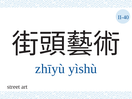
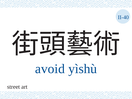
zhīyù: zhīyù -> avoid (50, 69)
